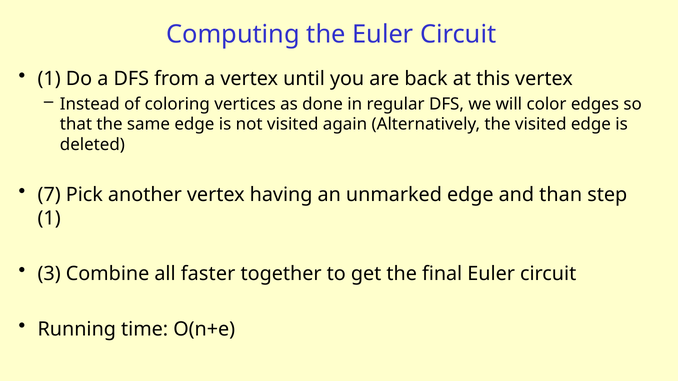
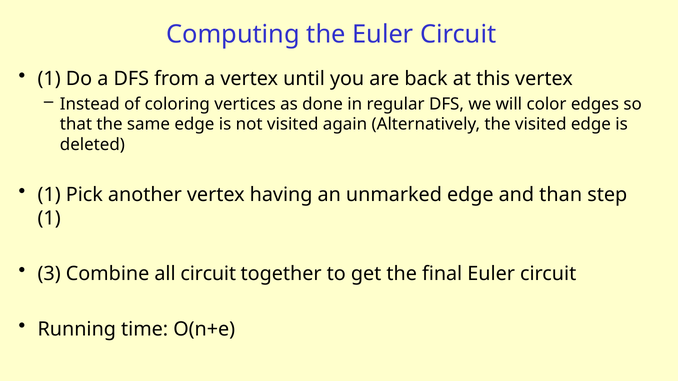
7: 7 -> 1 (49, 195)
all faster: faster -> circuit (208, 274)
